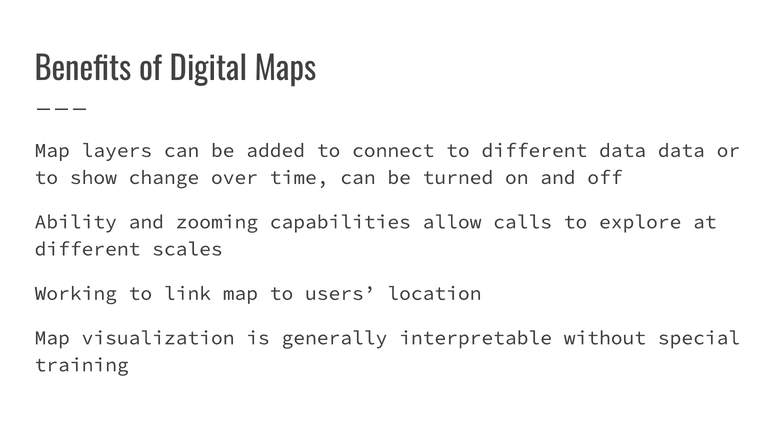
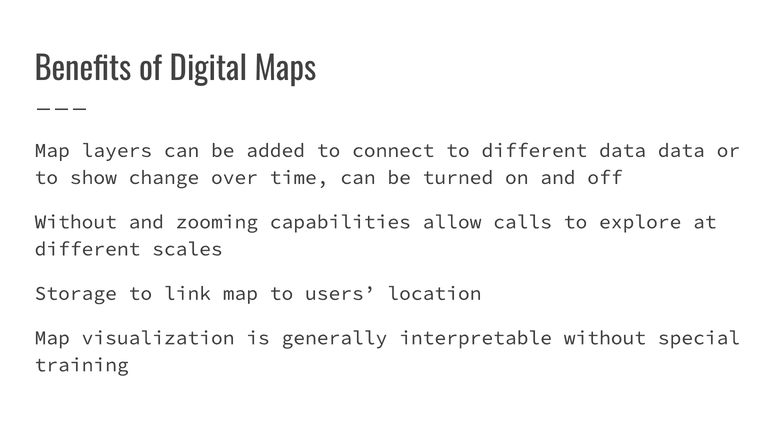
Ability: Ability -> Without (76, 222)
Working: Working -> Storage (76, 293)
